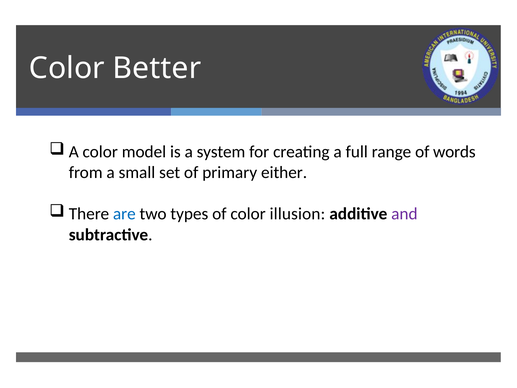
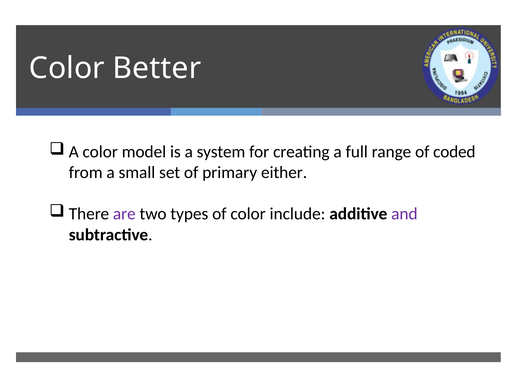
words: words -> coded (454, 152)
are colour: blue -> purple (124, 214)
illusion: illusion -> include (297, 214)
